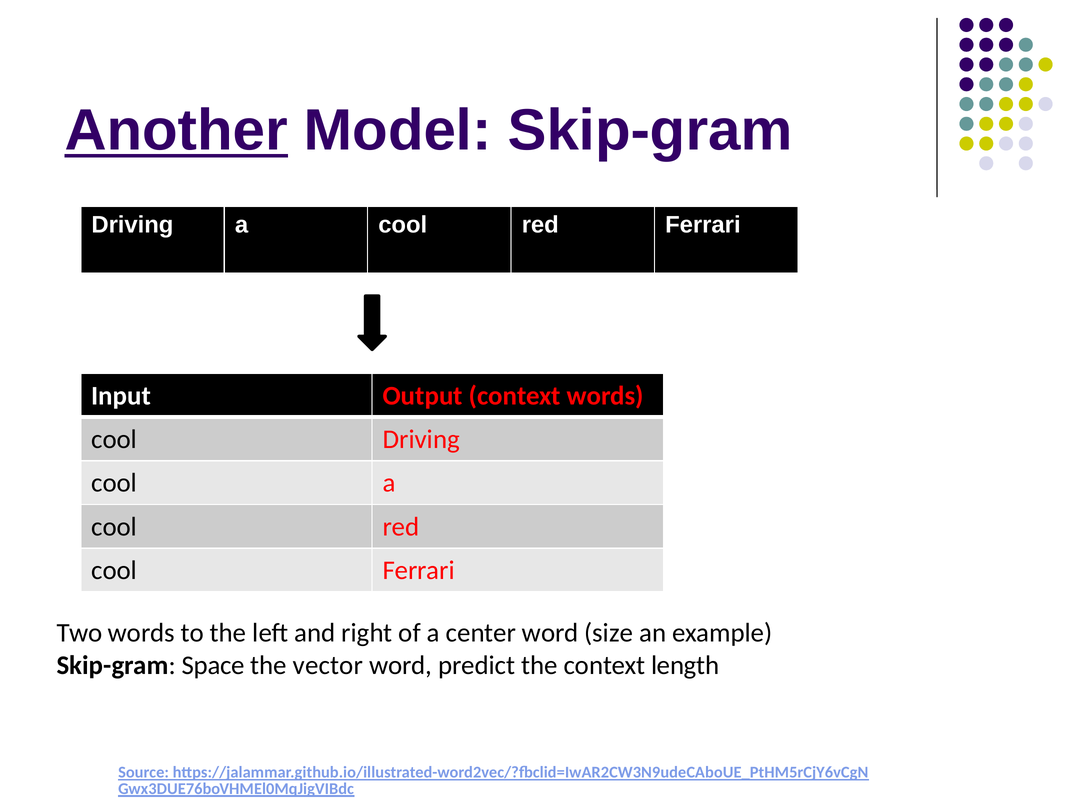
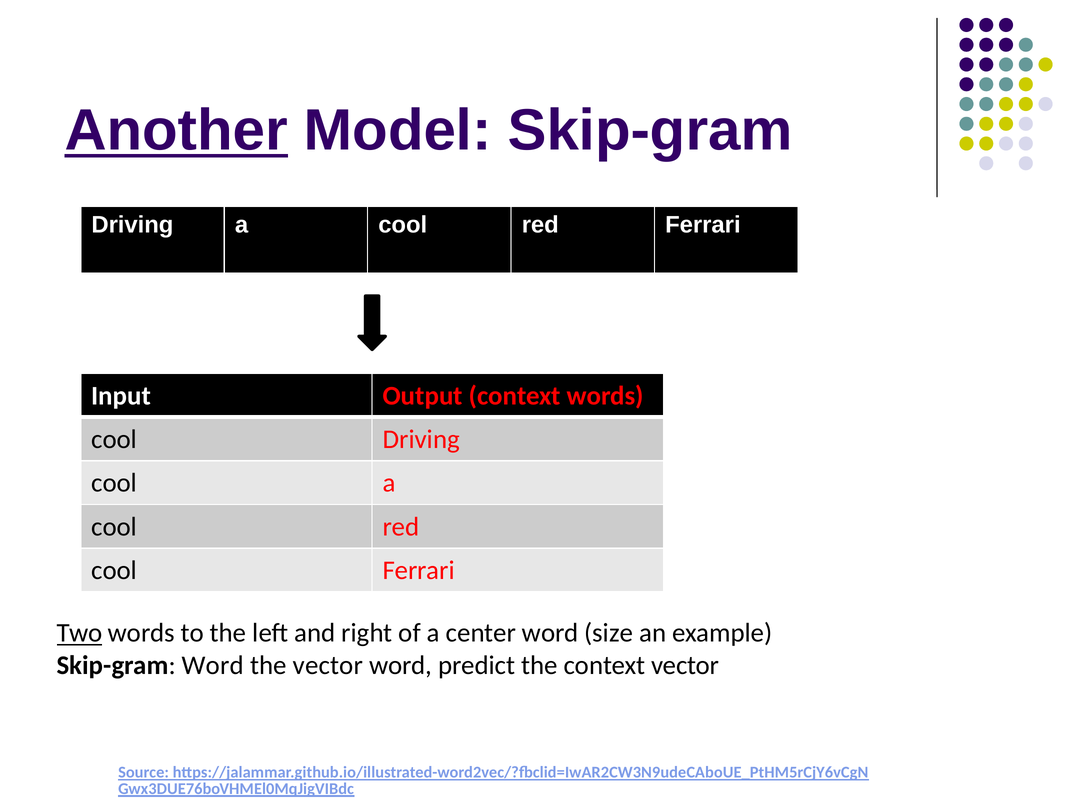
Two underline: none -> present (80, 633)
Skip-gram Space: Space -> Word (213, 665)
context length: length -> vector (685, 665)
